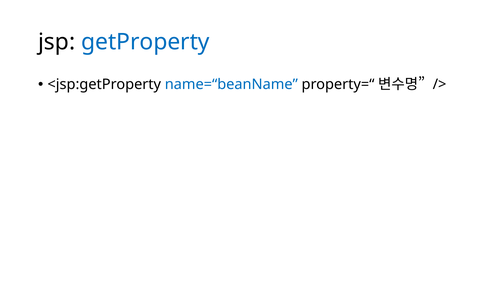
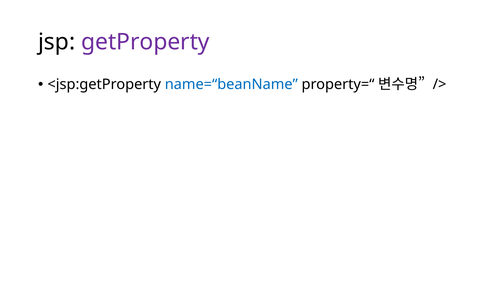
getProperty colour: blue -> purple (145, 42)
